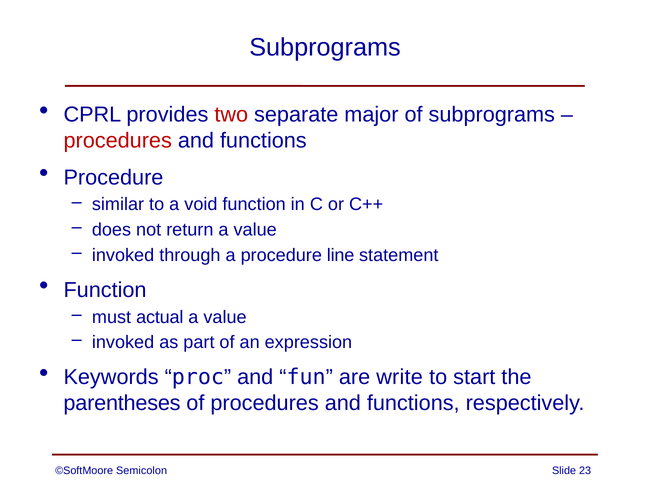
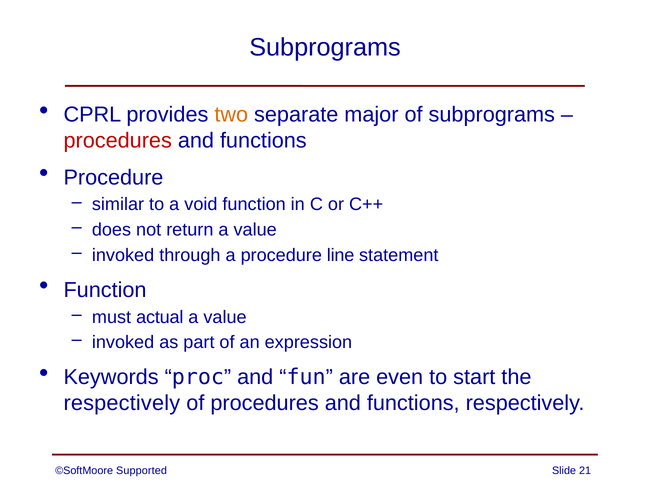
two colour: red -> orange (231, 115)
write: write -> even (400, 378)
parentheses: parentheses -> respectively (122, 404)
Semicolon: Semicolon -> Supported (142, 471)
23: 23 -> 21 (585, 471)
